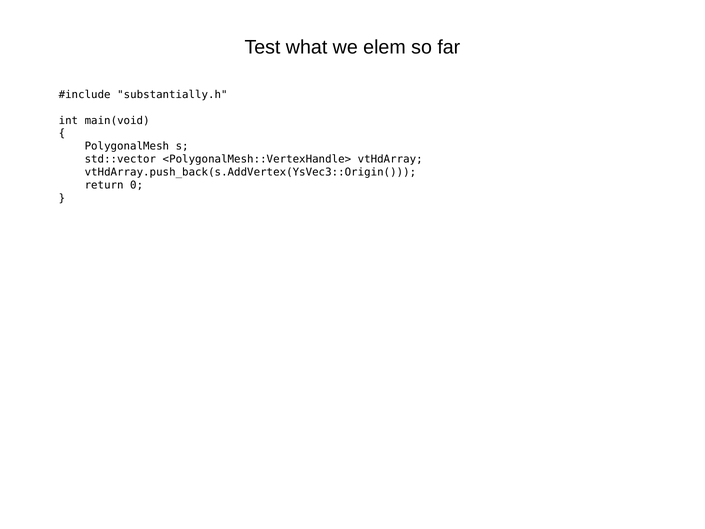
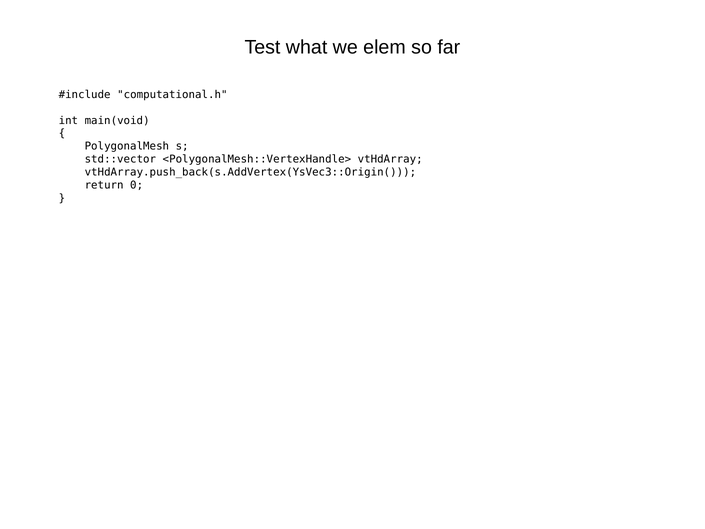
substantially.h: substantially.h -> computational.h (172, 95)
